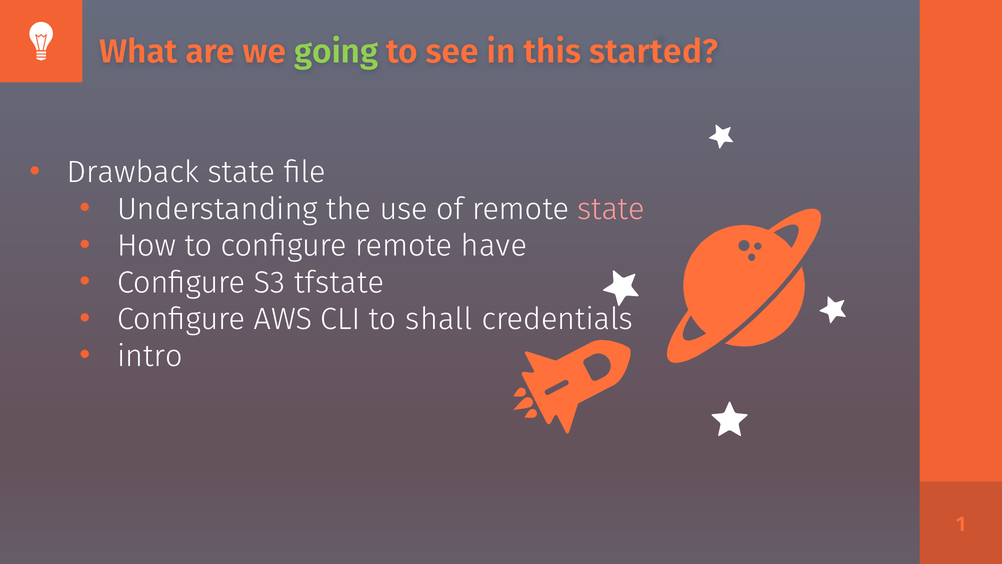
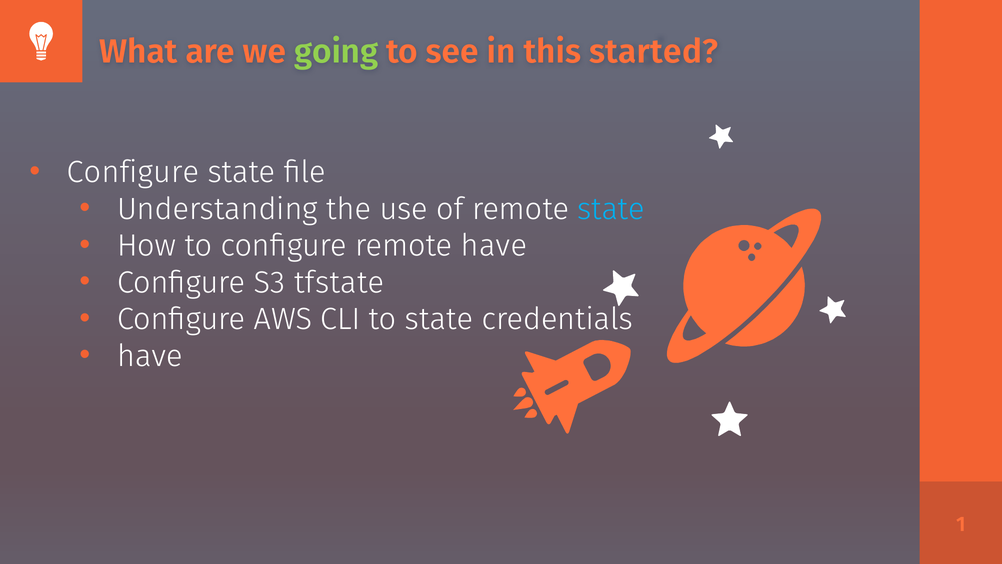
Drawback: Drawback -> Configure (133, 172)
state colour: pink -> light blue (611, 209)
to shall: shall -> state (439, 319)
intro: intro -> have (150, 356)
